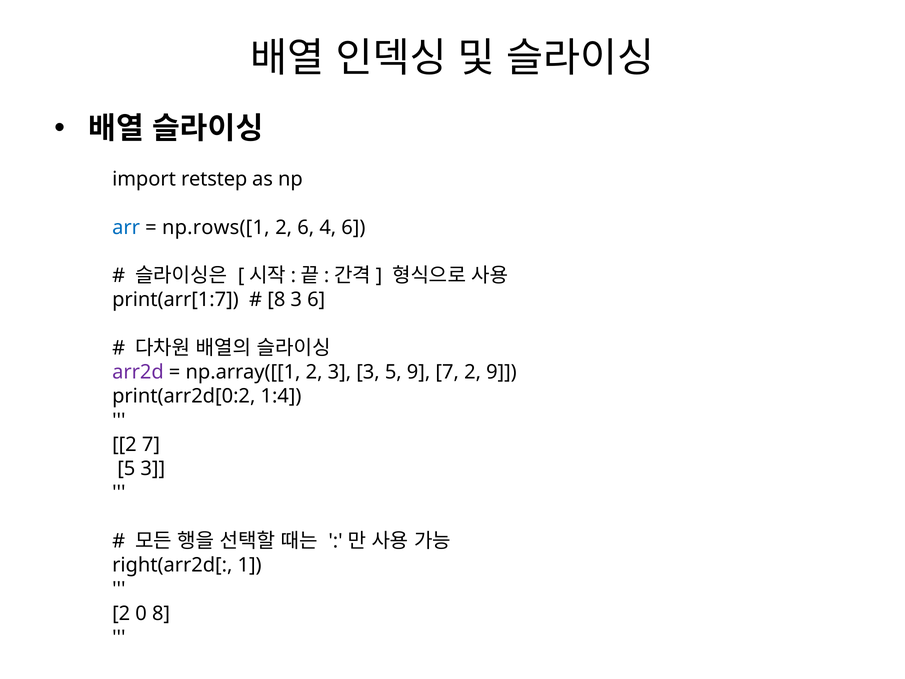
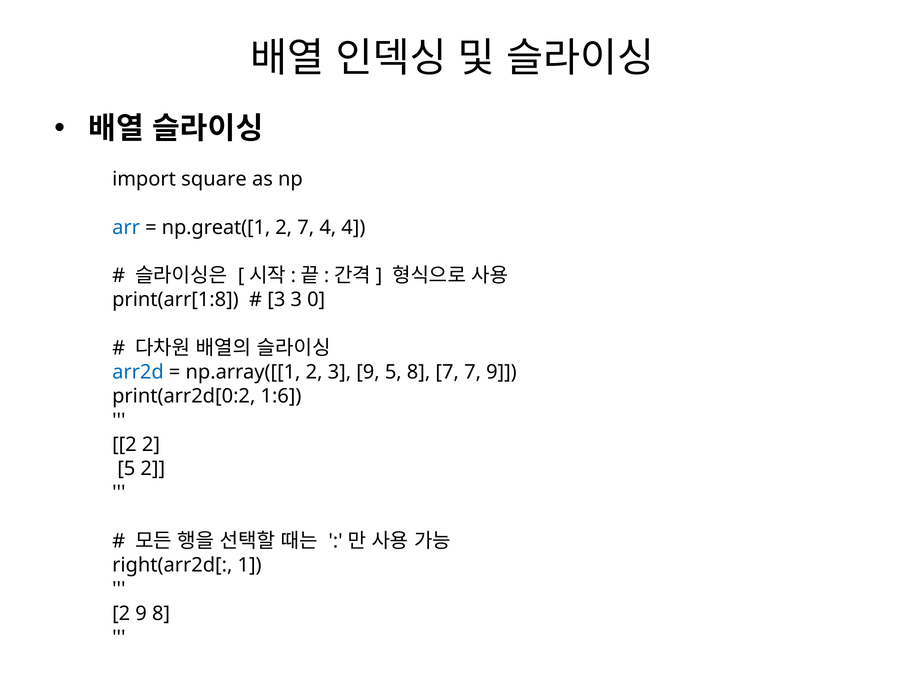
retstep: retstep -> square (214, 179)
np.rows([1: np.rows([1 -> np.great([1 (216, 227)
2 6: 6 -> 7 (306, 227)
4 6: 6 -> 4 (353, 227)
print(arr[1:7: print(arr[1:7 -> print(arr[1:8 (175, 300)
8: 8 -> 3 (276, 300)
3 6: 6 -> 0 (316, 300)
arr2d colour: purple -> blue (138, 372)
3 3: 3 -> 9 (368, 372)
5 9: 9 -> 8 (419, 372)
7 2: 2 -> 7 (473, 372)
1:4: 1:4 -> 1:6 (281, 396)
2 7: 7 -> 2 (151, 444)
5 3: 3 -> 2 (153, 469)
2 0: 0 -> 9 (141, 613)
